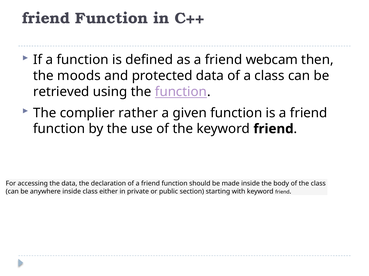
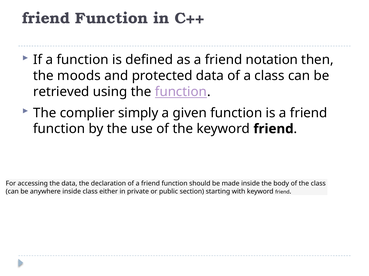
webcam: webcam -> notation (272, 60)
rather: rather -> simply (138, 113)
